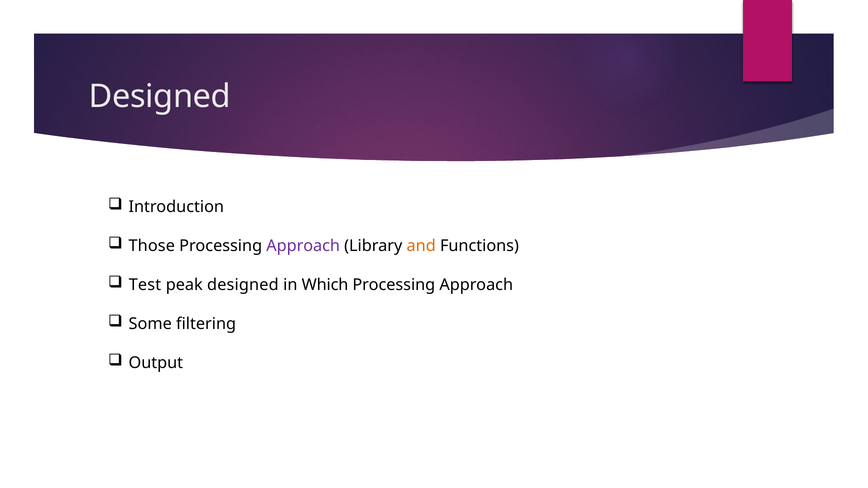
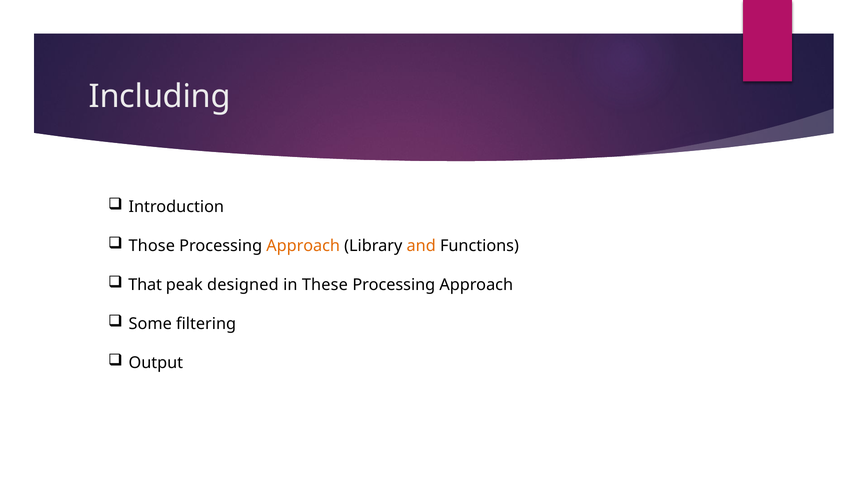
Designed: Designed -> Including (160, 97)
Approach colour: purple -> orange (303, 246)
Test: Test -> That (145, 285)
Which: Which -> These (325, 285)
